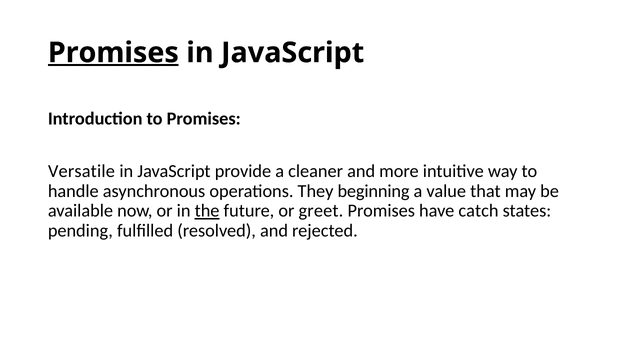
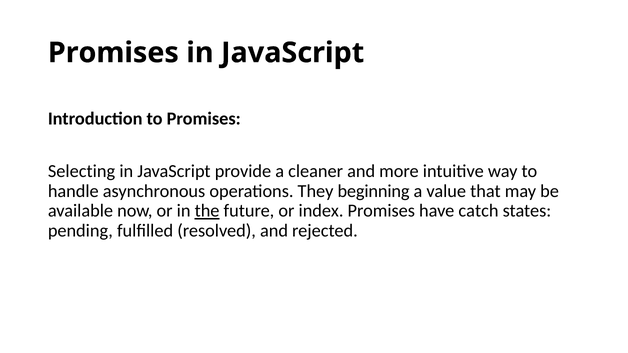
Promises underline: present -> none (113, 53)
Versatile: Versatile -> Selecting (82, 171)
greet: greet -> index (321, 211)
